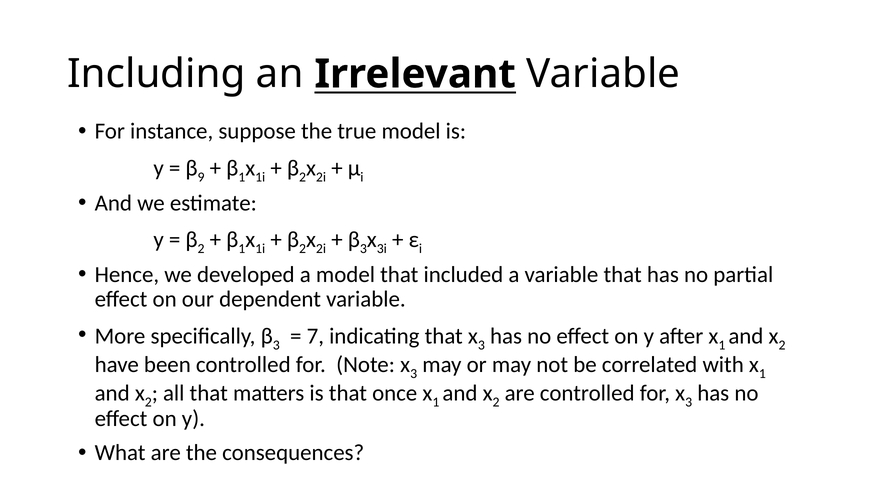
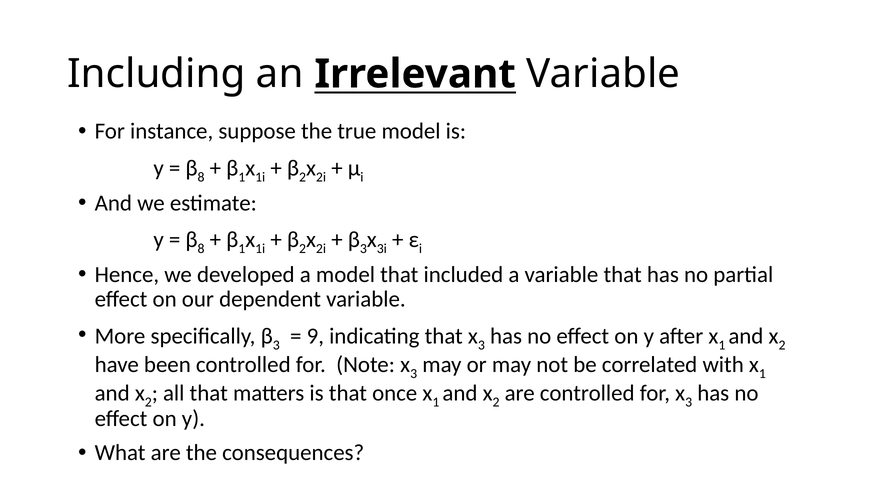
9: 9 -> 8 (201, 177)
2: 2 -> 8 (201, 249)
7: 7 -> 9 (315, 336)
